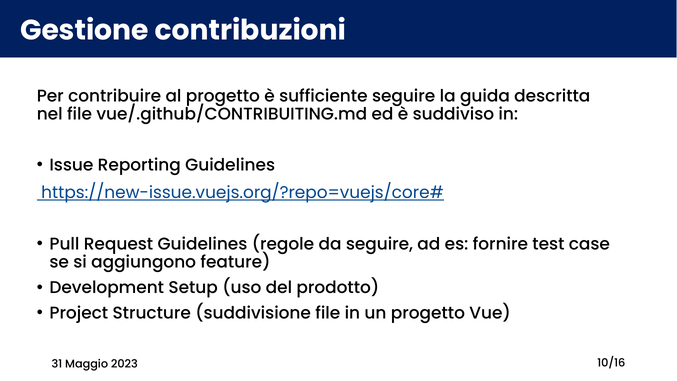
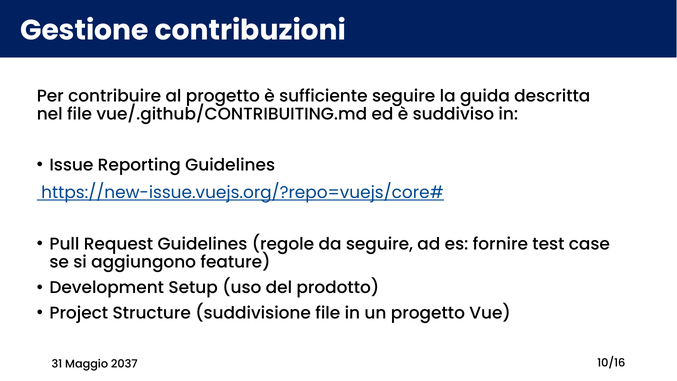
2023: 2023 -> 2037 (124, 364)
